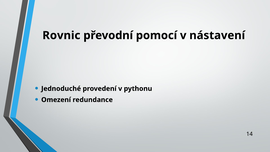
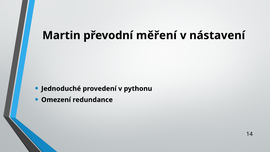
Rovnic: Rovnic -> Martin (61, 35)
pomocí: pomocí -> měření (156, 35)
